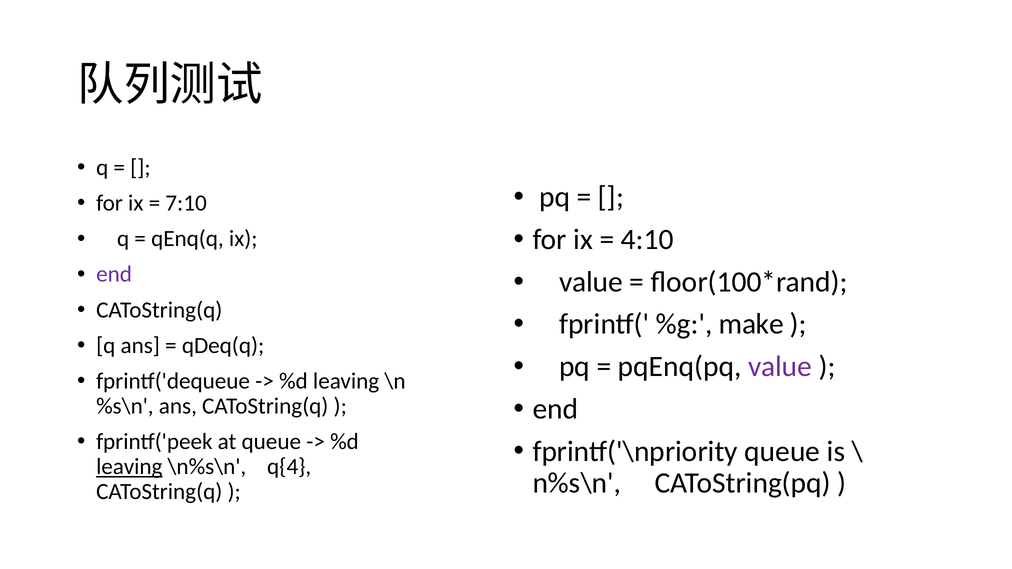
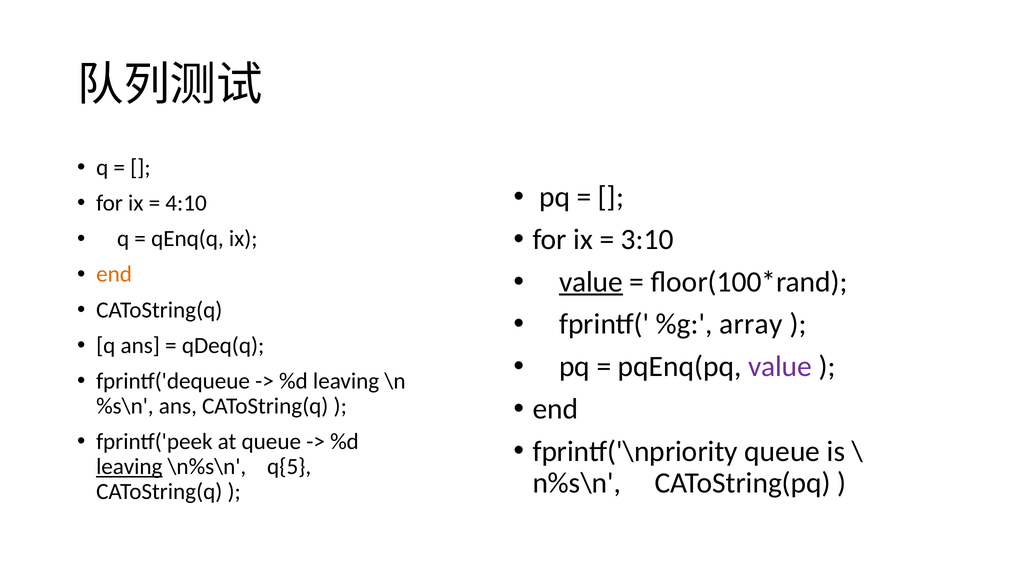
7:10: 7:10 -> 4:10 (186, 203)
4:10: 4:10 -> 3:10 (647, 240)
end colour: purple -> orange (114, 274)
value underline: none -> present (591, 282)
make: make -> array (751, 324)
q{4: q{4 -> q{5 (289, 467)
